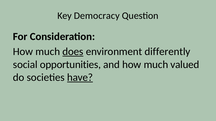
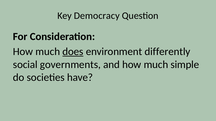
opportunities: opportunities -> governments (70, 65)
valued: valued -> simple (185, 65)
have underline: present -> none (80, 78)
